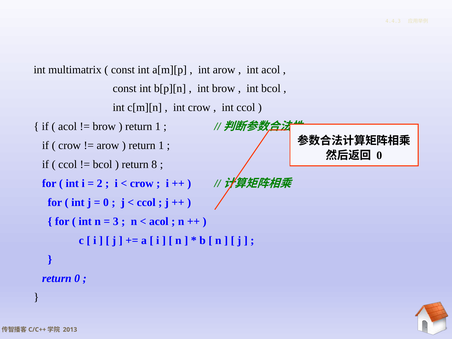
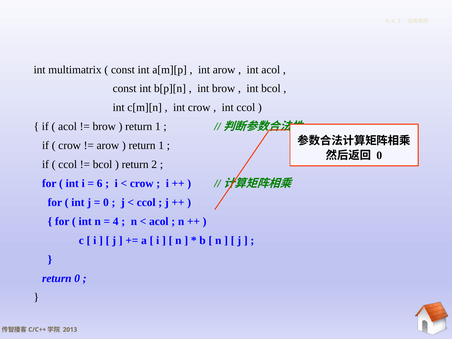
8: 8 -> 2 (154, 164)
2: 2 -> 6 (100, 183)
3: 3 -> 4 (116, 221)
